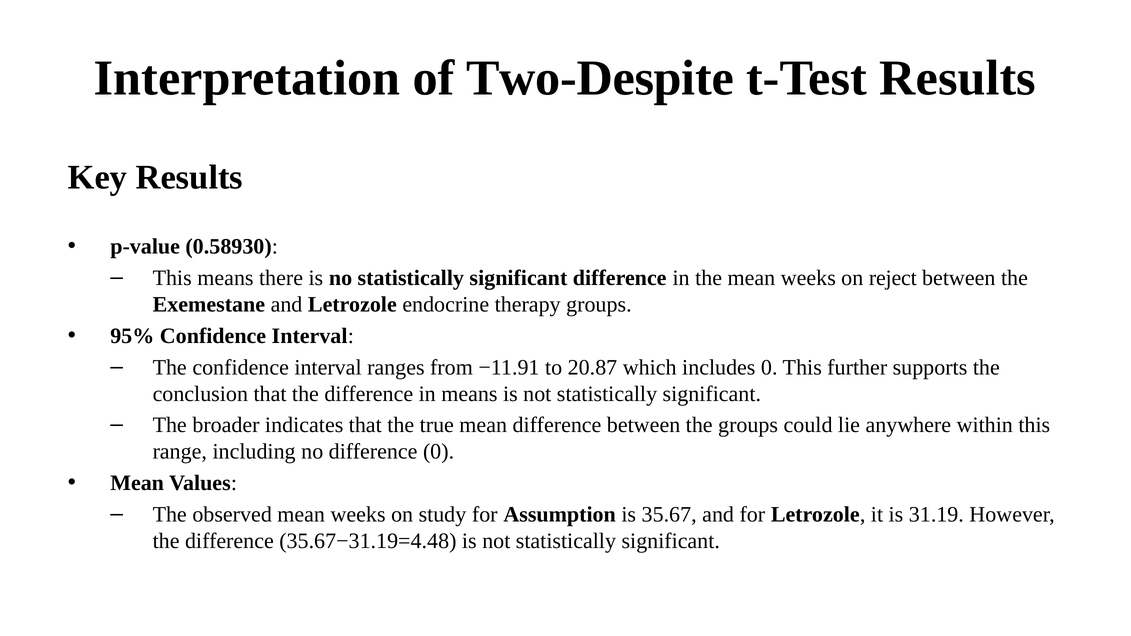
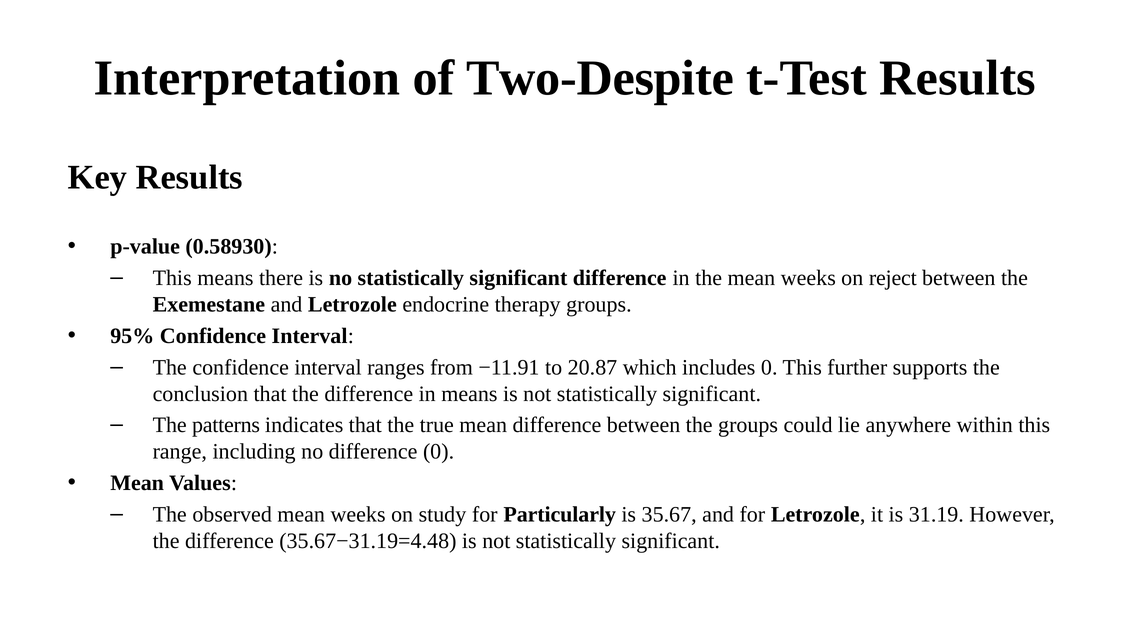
broader: broader -> patterns (226, 425)
Assumption: Assumption -> Particularly (560, 515)
